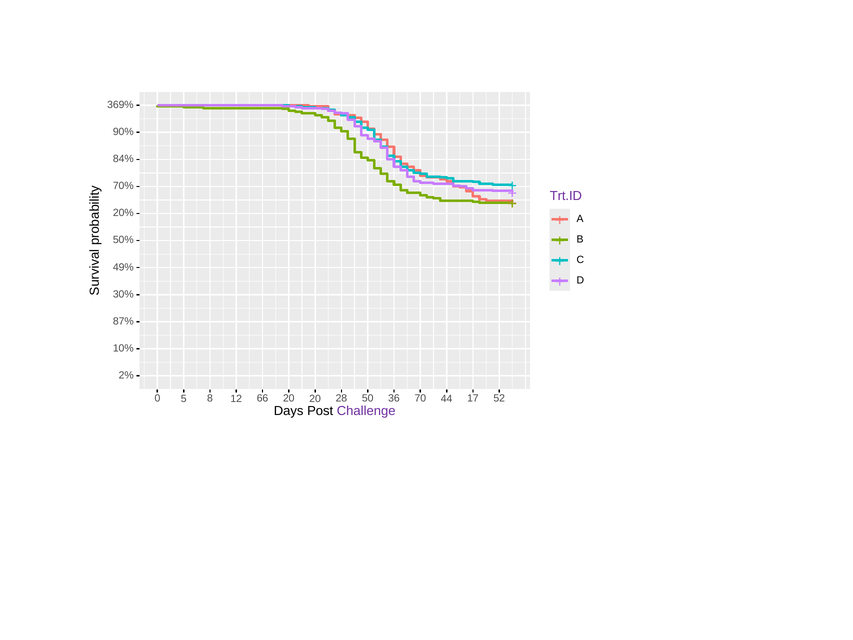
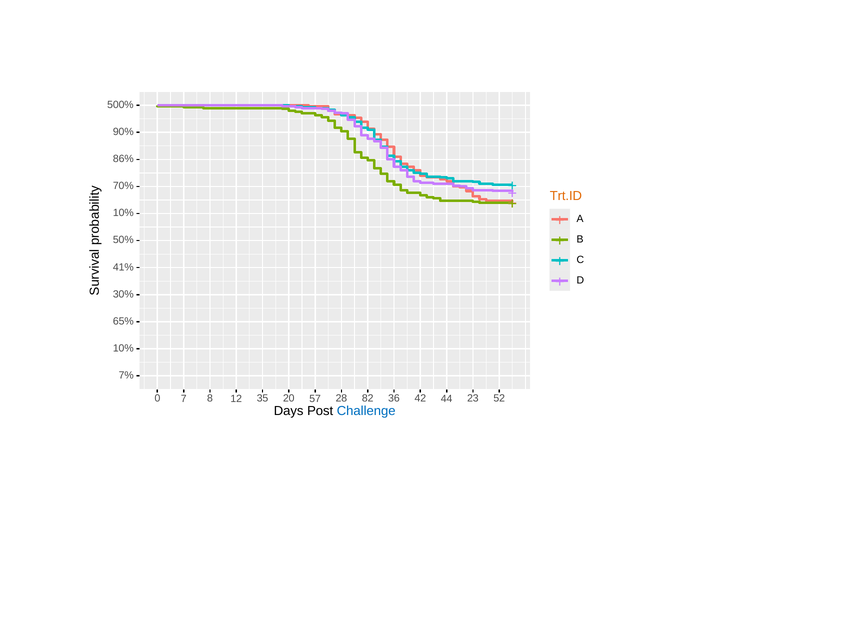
369%: 369% -> 500% (120, 105)
84%: 84% -> 86% (123, 159)
Trt.ID colour: purple -> orange (566, 196)
20%: 20% -> 10% (123, 213)
49%: 49% -> 41% (123, 267)
87%: 87% -> 65% (123, 321)
2%: 2% -> 7% (126, 375)
5: 5 -> 7 (184, 398)
66: 66 -> 35 (263, 398)
20 20: 20 -> 57 (315, 398)
50: 50 -> 82 (368, 398)
70: 70 -> 42 (420, 398)
17: 17 -> 23 (473, 398)
Challenge colour: purple -> blue (366, 411)
